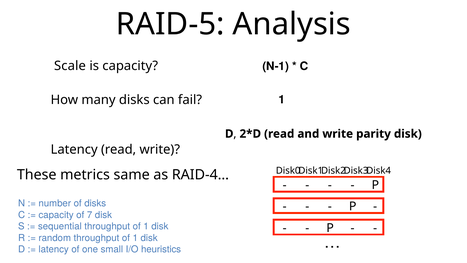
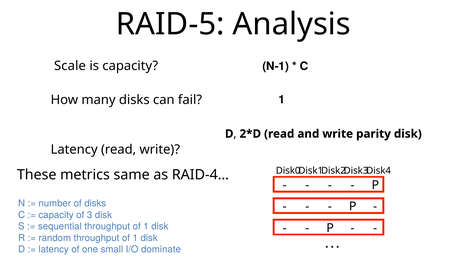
7: 7 -> 3 (90, 215)
heuristics: heuristics -> dominate (161, 249)
